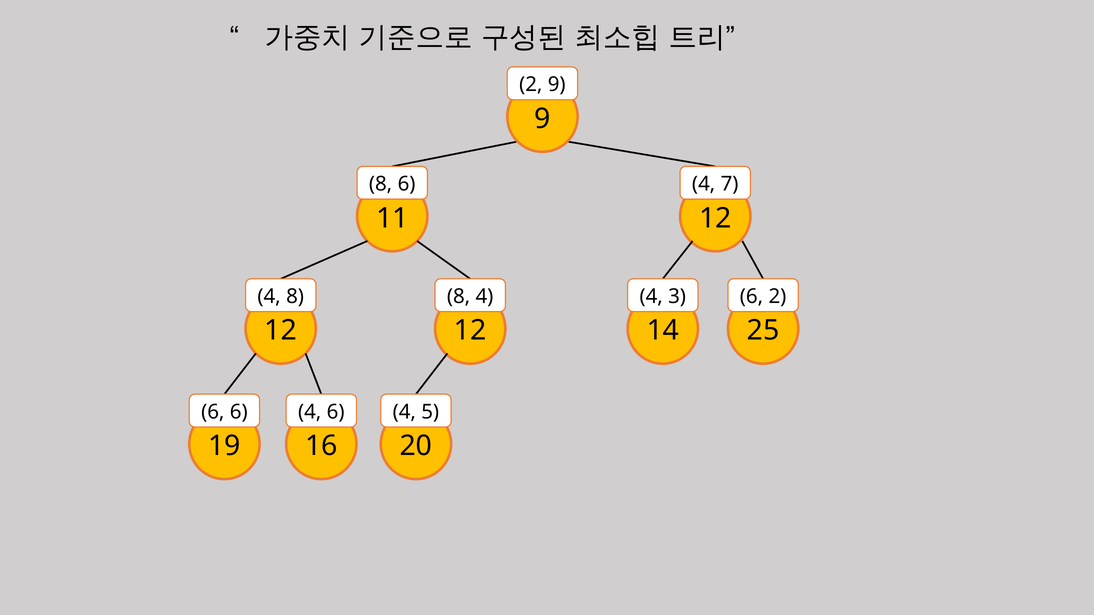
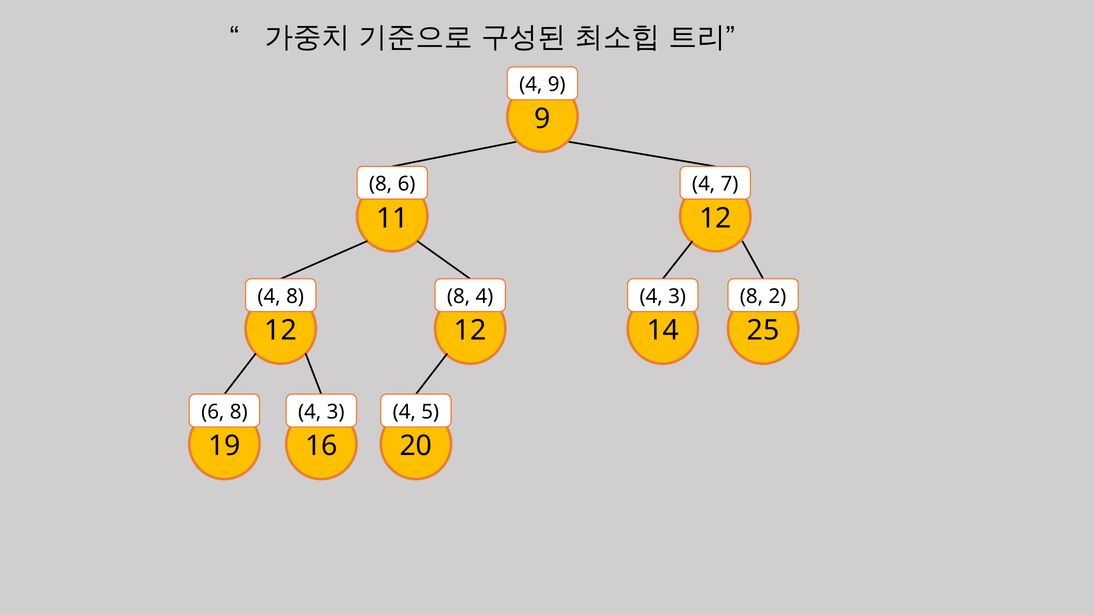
2: 2 -> 4 (531, 85)
6: 6 -> 8 (752, 297)
6 6: 6 -> 8 (239, 412)
6: 6 -> 3 (336, 412)
